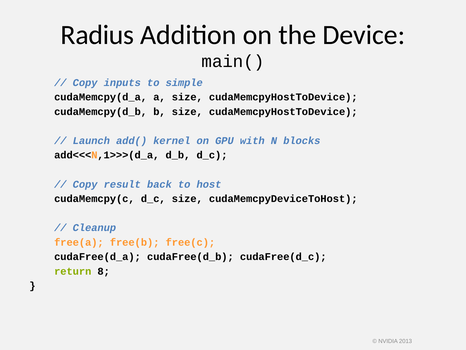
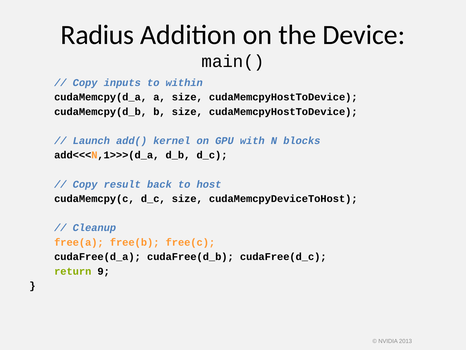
simple: simple -> within (184, 83)
8: 8 -> 9 (104, 271)
